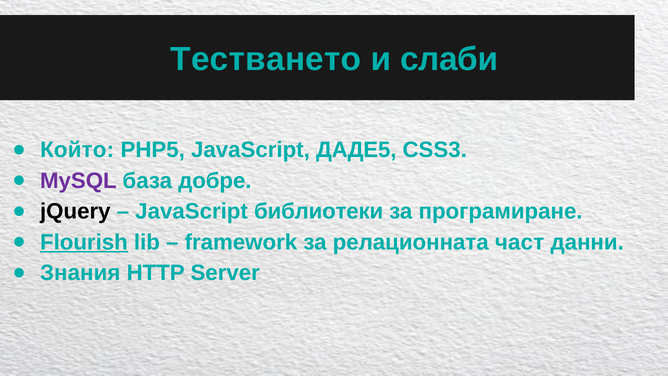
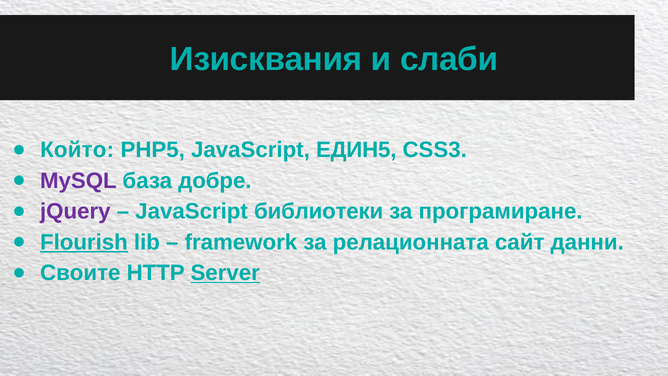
Тестването: Тестването -> Изисквания (266, 59)
ДАДЕ5: ДАДЕ5 -> ЕДИН5 (356, 150)
jQuery colour: black -> purple (75, 211)
част: част -> сайт (520, 242)
Знания: Знания -> Своите (80, 273)
Server underline: none -> present (225, 273)
